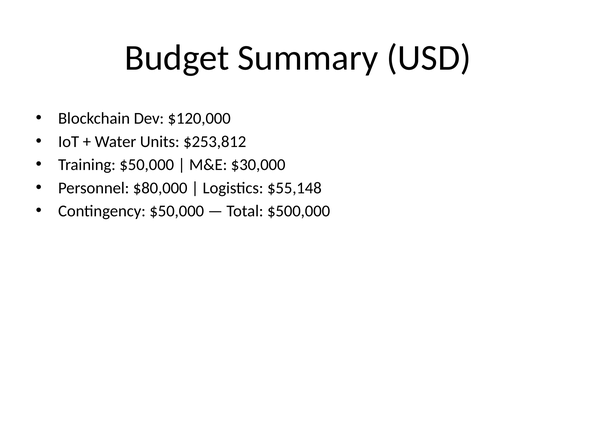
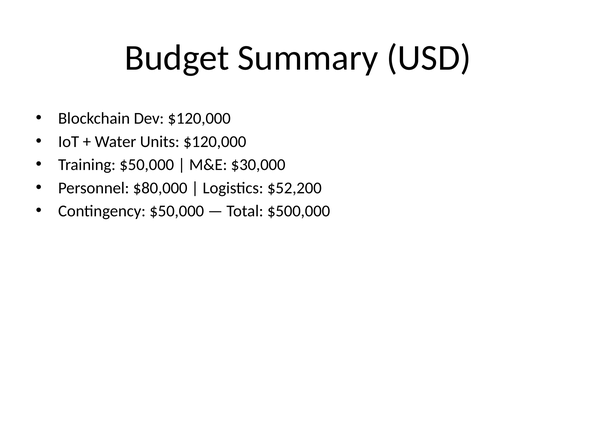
Units $253,812: $253,812 -> $120,000 (215, 142)
$55,148: $55,148 -> $52,200 (294, 188)
